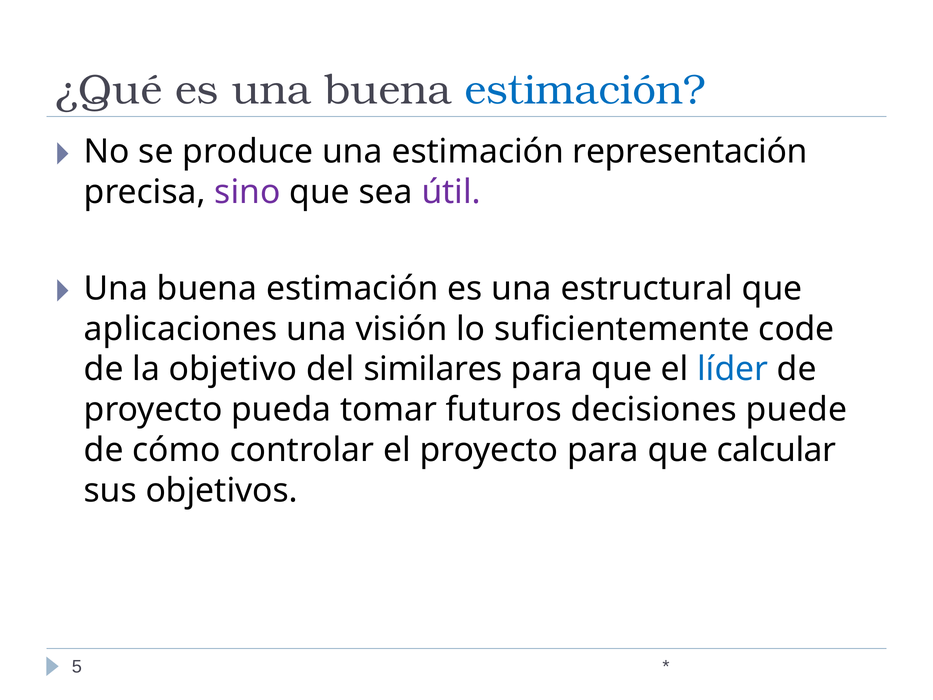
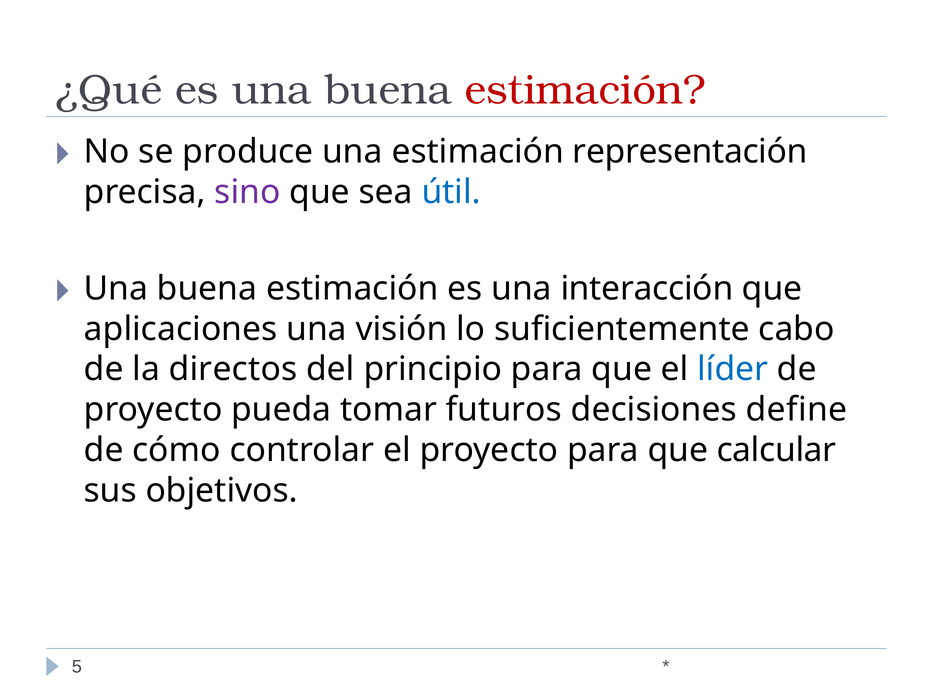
estimación colour: blue -> red (585, 90)
útil colour: purple -> blue (451, 192)
estructural: estructural -> interacción (647, 288)
code: code -> cabo (796, 329)
objetivo: objetivo -> directos (233, 369)
similares: similares -> principio (433, 369)
puede: puede -> define (797, 410)
